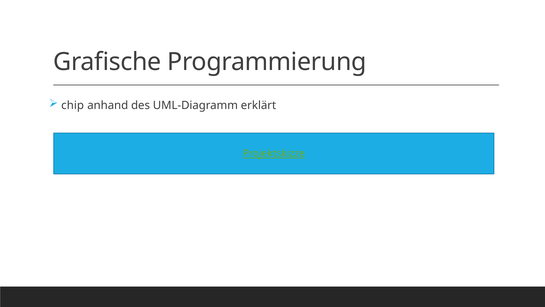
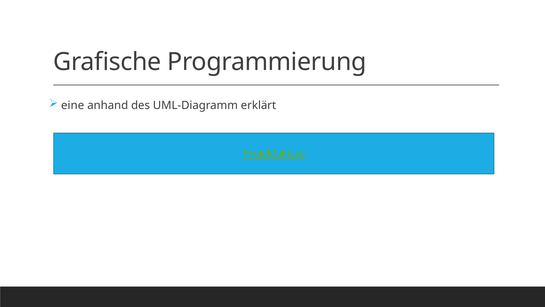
chip: chip -> eine (73, 105)
